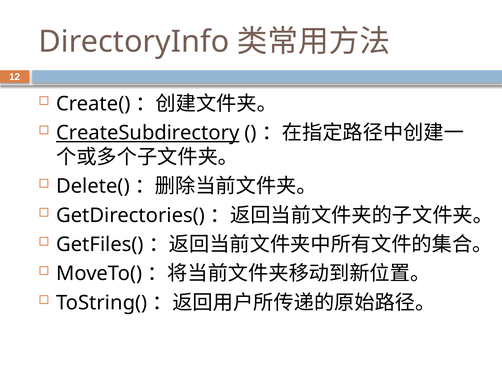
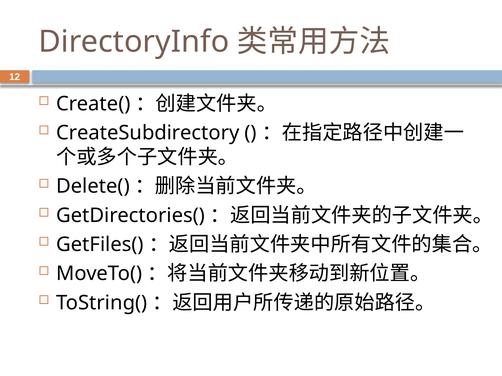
CreateSubdirectory underline: present -> none (148, 133)
